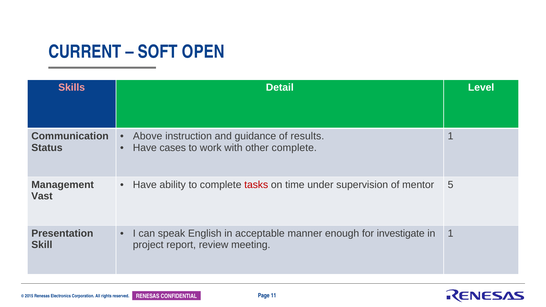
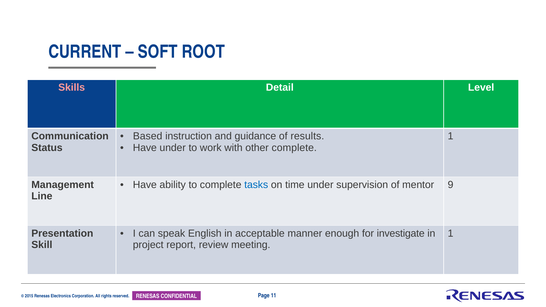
OPEN: OPEN -> ROOT (203, 52)
Above: Above -> Based (148, 136)
Have cases: cases -> under (173, 148)
tasks colour: red -> blue (256, 185)
5: 5 -> 9 (451, 185)
Vast: Vast -> Line (42, 196)
